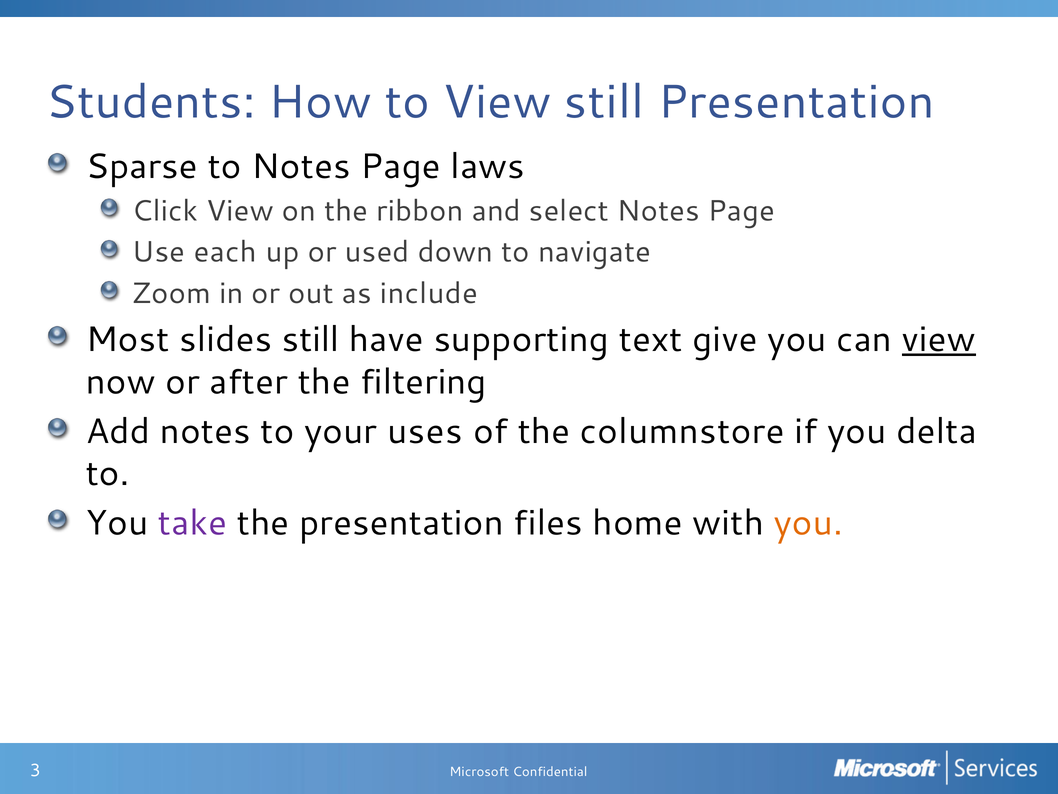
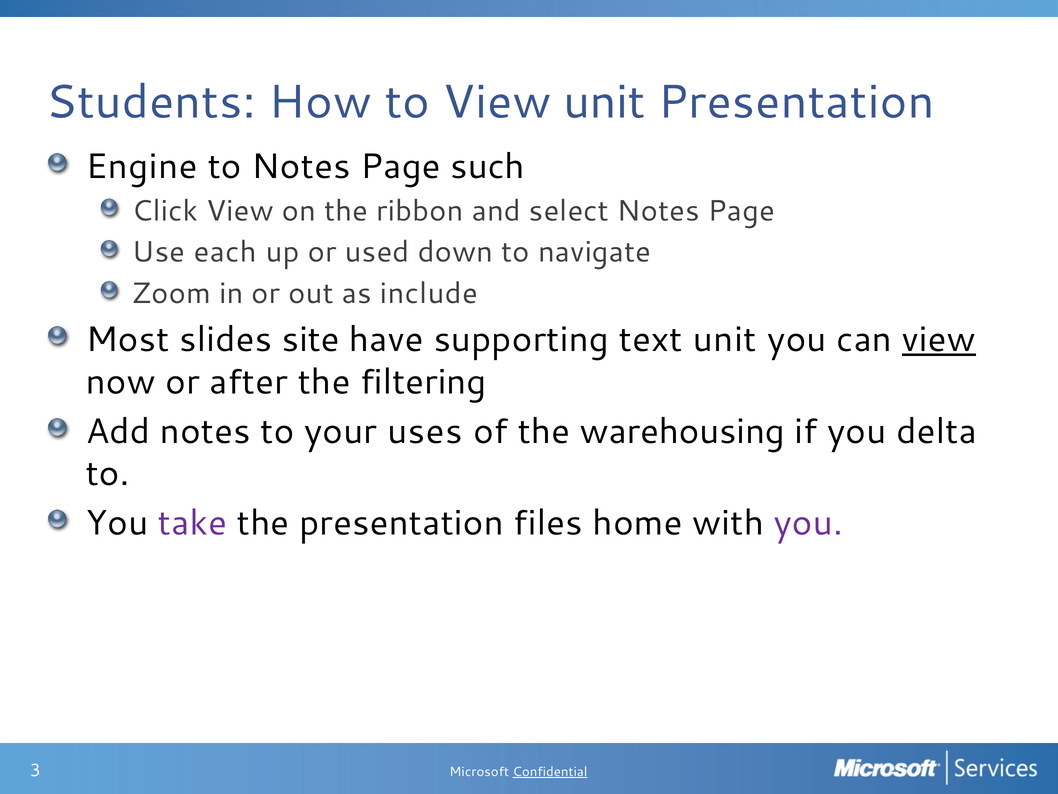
View still: still -> unit (605, 102)
Sparse: Sparse -> Engine (142, 166)
laws: laws -> such (488, 166)
slides still: still -> site (311, 339)
text give: give -> unit (725, 339)
columnstore: columnstore -> warehousing (683, 431)
you colour: orange -> purple (808, 523)
Confidential underline: none -> present (550, 771)
